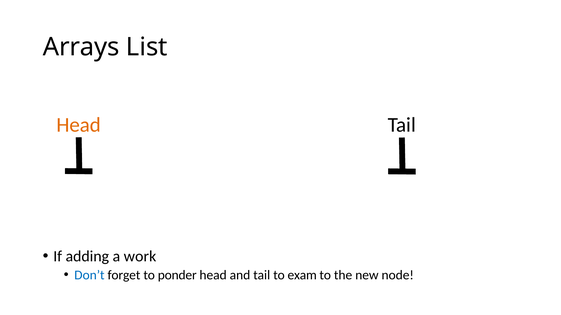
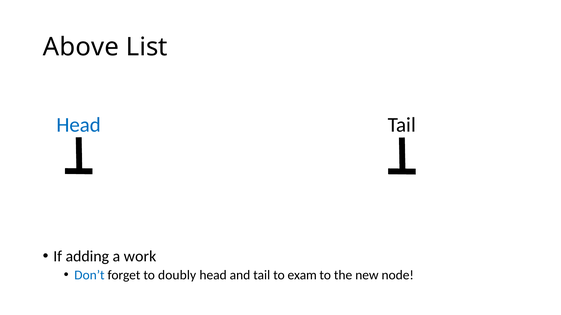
Arrays: Arrays -> Above (81, 47)
Head colour: orange -> blue (79, 125)
ponder: ponder -> doubly (177, 275)
